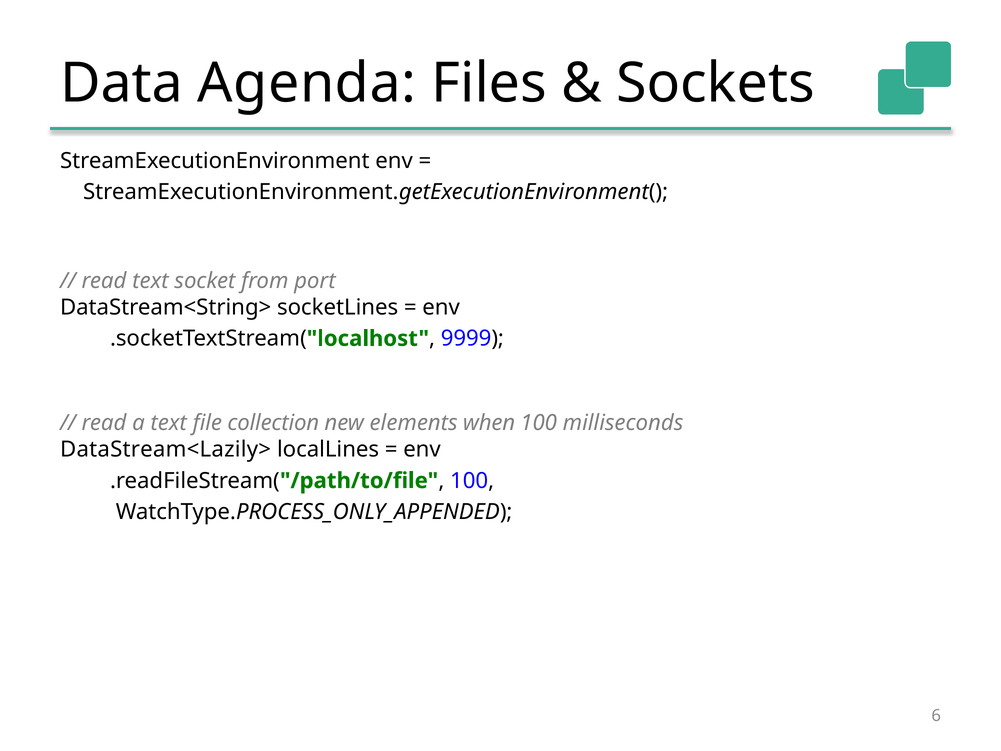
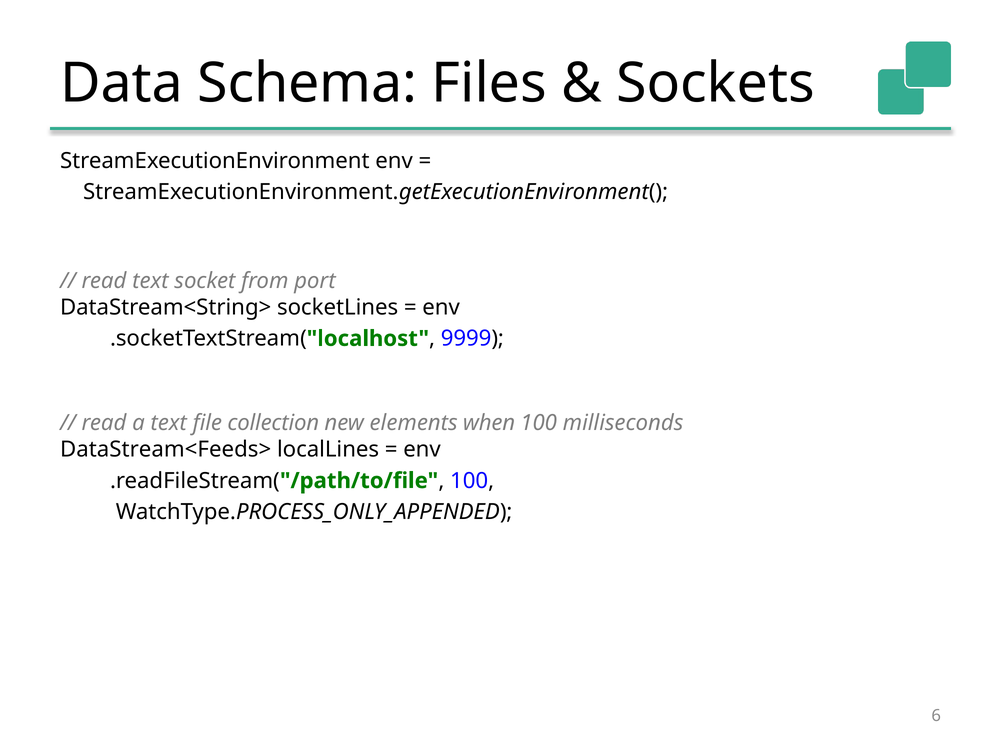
Agenda: Agenda -> Schema (307, 83)
DataStream<Lazily>: DataStream<Lazily> -> DataStream<Feeds> (166, 449)
